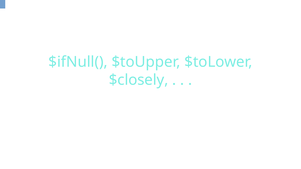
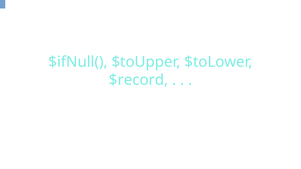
$closely: $closely -> $record (139, 80)
